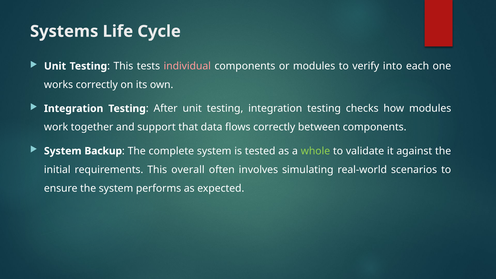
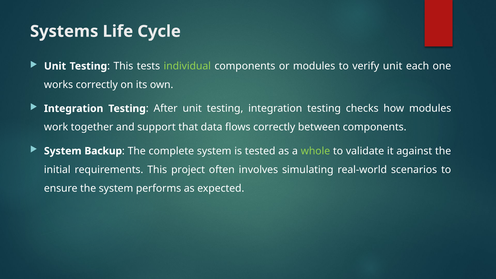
individual colour: pink -> light green (187, 66)
verify into: into -> unit (393, 66)
overall: overall -> project (188, 170)
